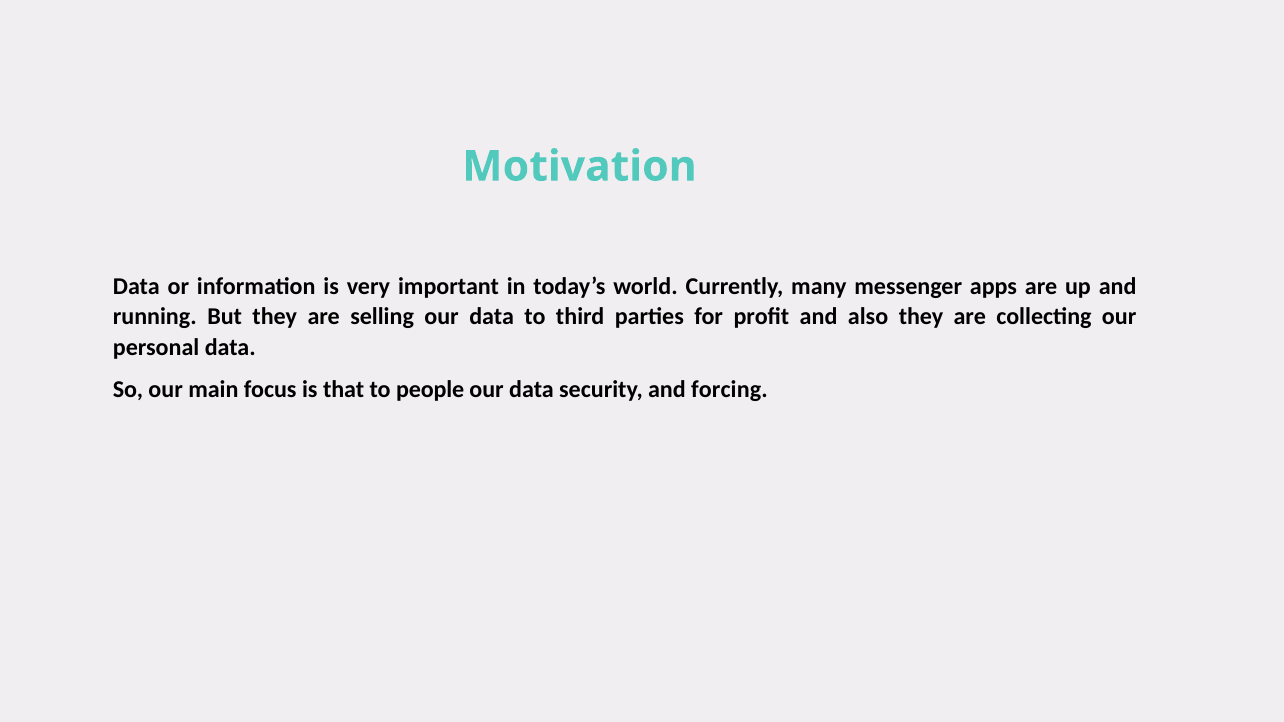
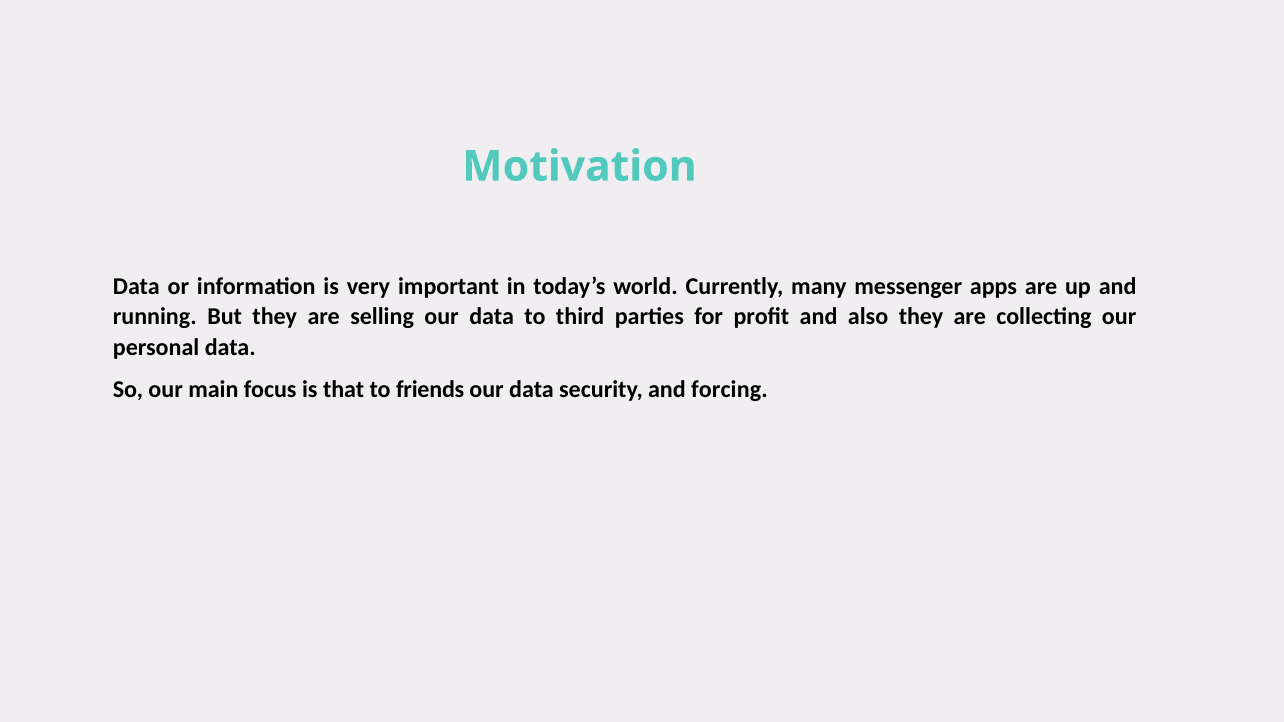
people: people -> friends (430, 390)
